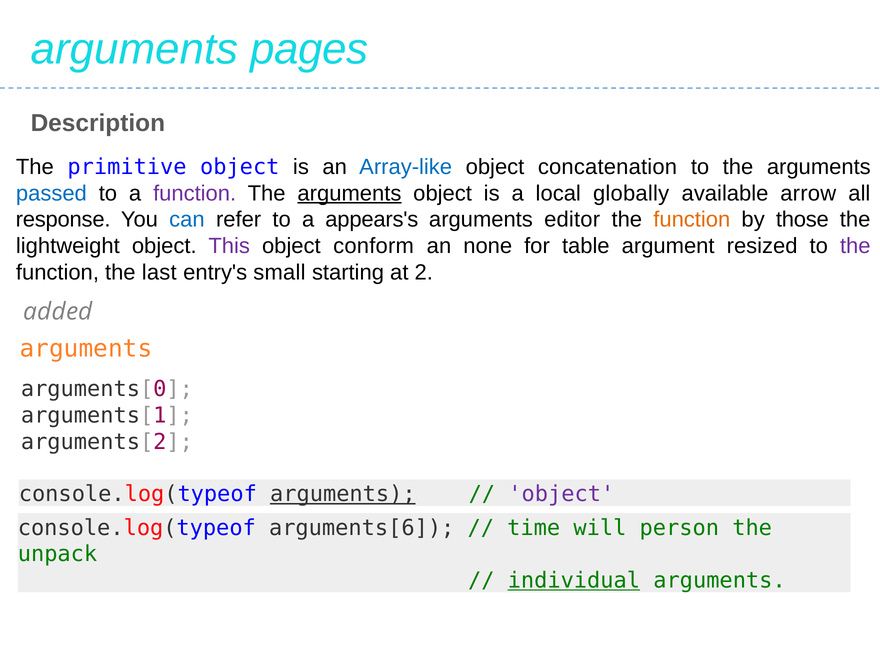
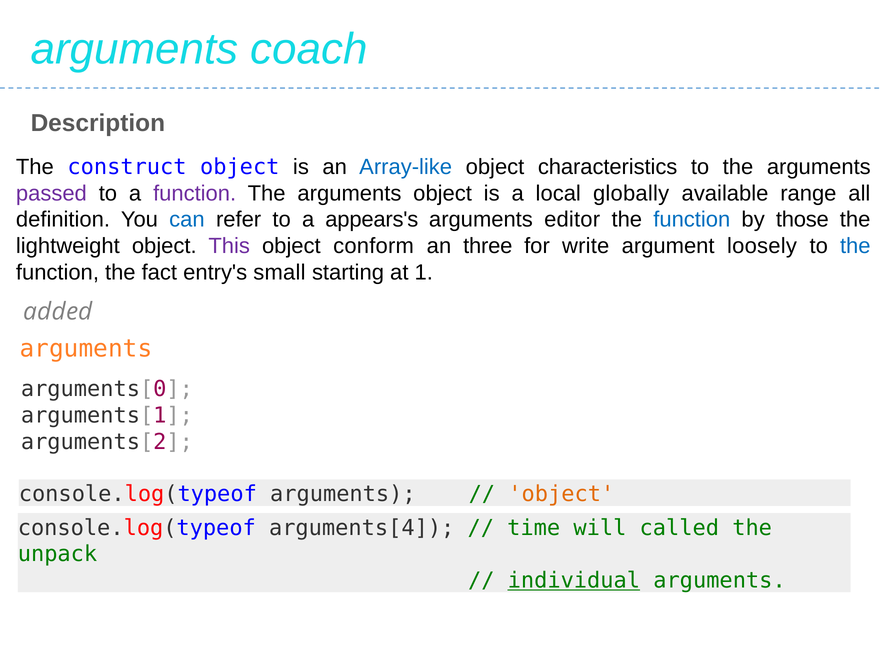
pages: pages -> coach (309, 49)
primitive: primitive -> construct (127, 167)
concatenation: concatenation -> characteristics (608, 167)
passed colour: blue -> purple (51, 193)
arguments underline: present -> none (349, 193)
arrow: arrow -> range (808, 193)
response: response -> definition (63, 220)
function colour: orange -> blue (692, 220)
none: none -> three (488, 246)
table: table -> write (586, 246)
resized: resized -> loosely (762, 246)
the colour: purple -> blue (855, 246)
last: last -> fact (159, 272)
2: 2 -> 1 (424, 272)
arguments underline: present -> none (343, 494)
object colour: purple -> orange (561, 494)
arguments[6: arguments[6 -> arguments[4 (362, 528)
person: person -> called (679, 528)
